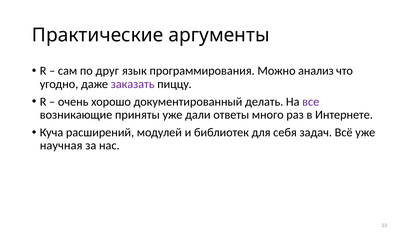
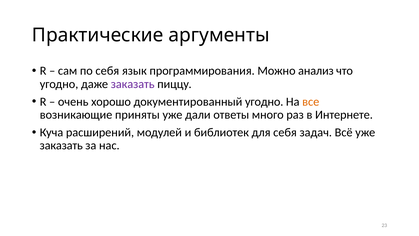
по друг: друг -> себя (107, 71)
документированный делать: делать -> угодно (264, 102)
все colour: purple -> orange (311, 102)
научная: научная -> заказать (61, 145)
